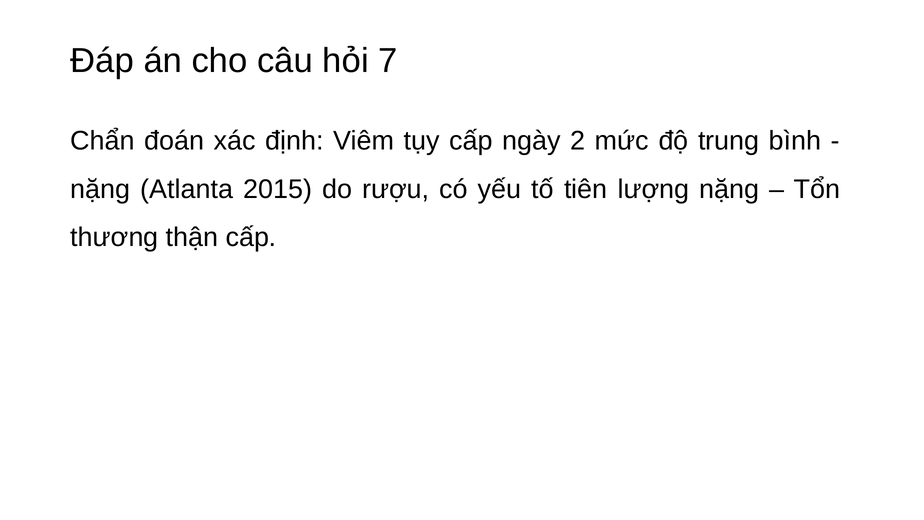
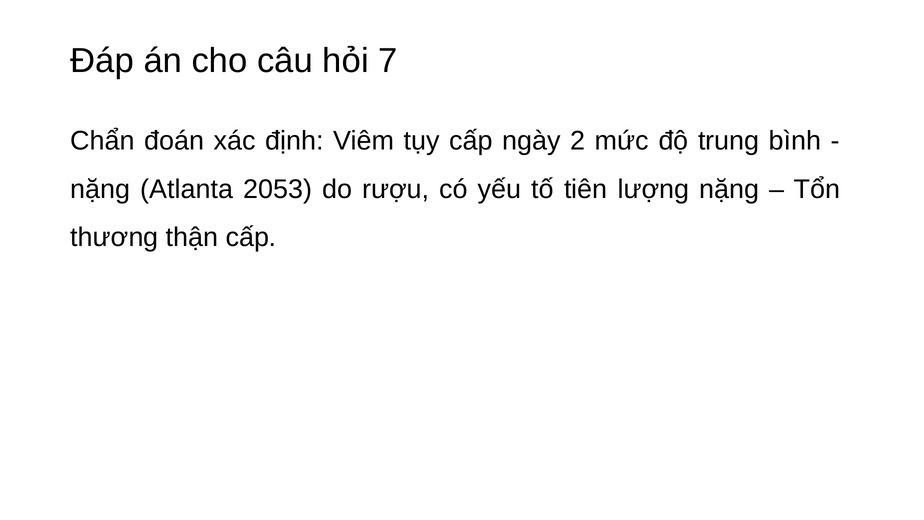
2015: 2015 -> 2053 (278, 189)
